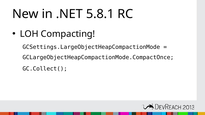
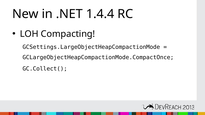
5.8.1: 5.8.1 -> 1.4.4 (100, 14)
